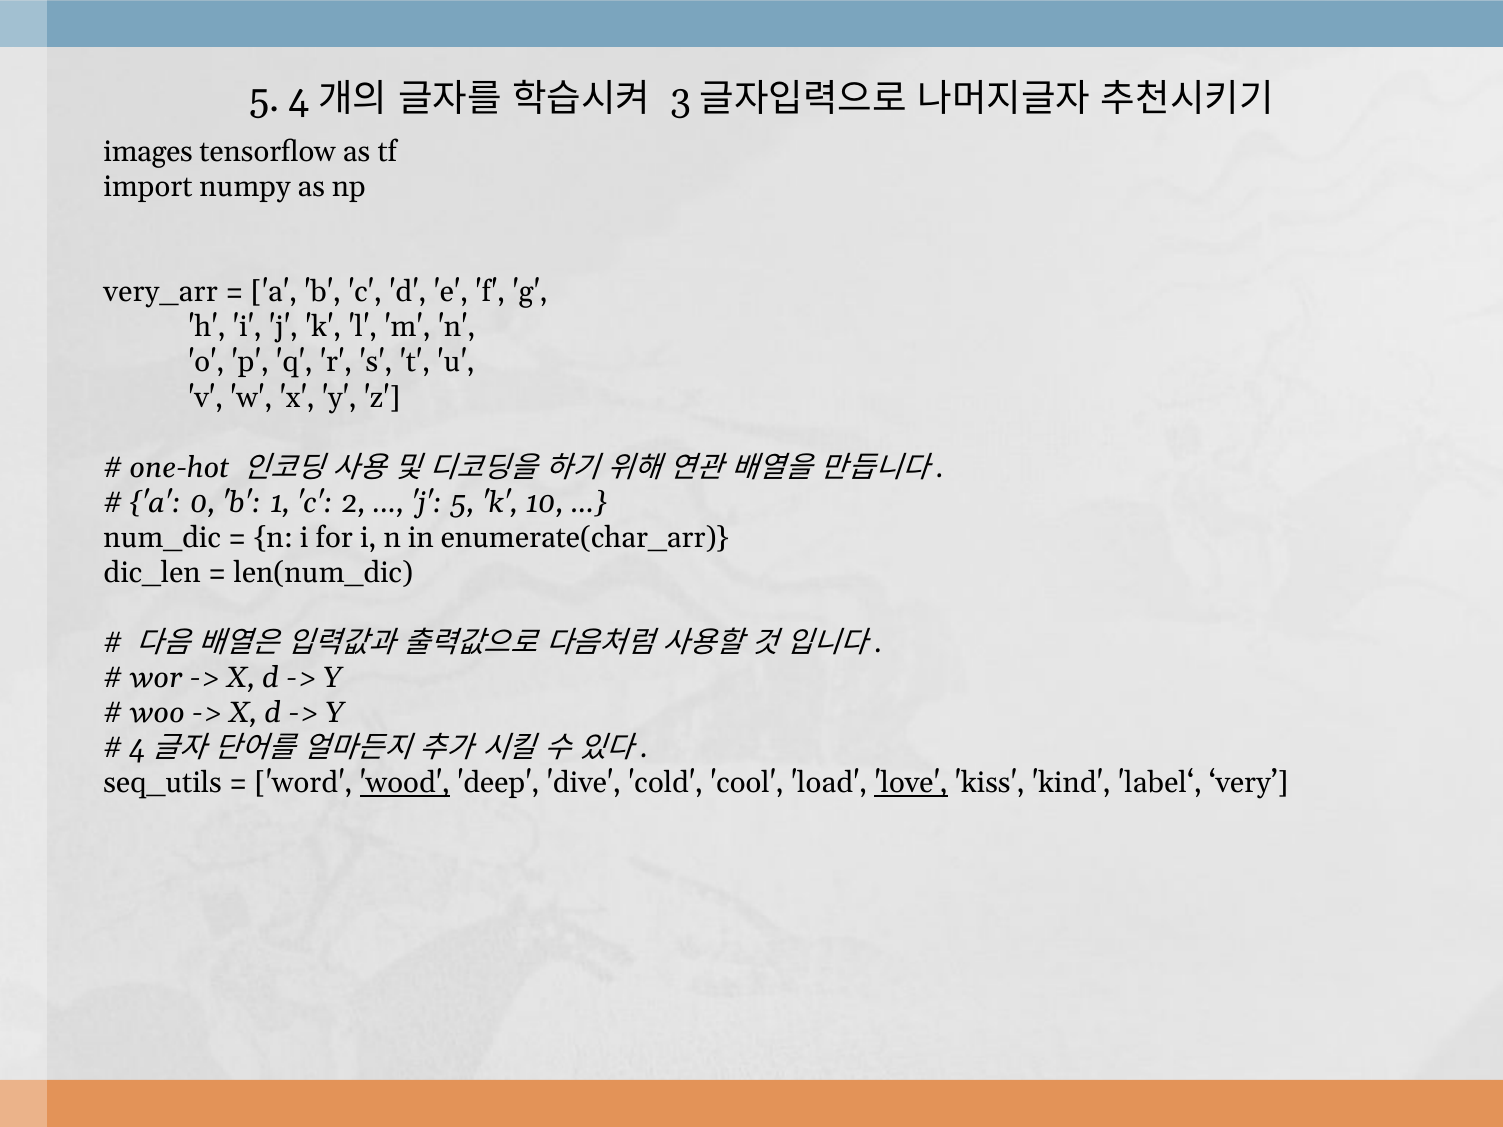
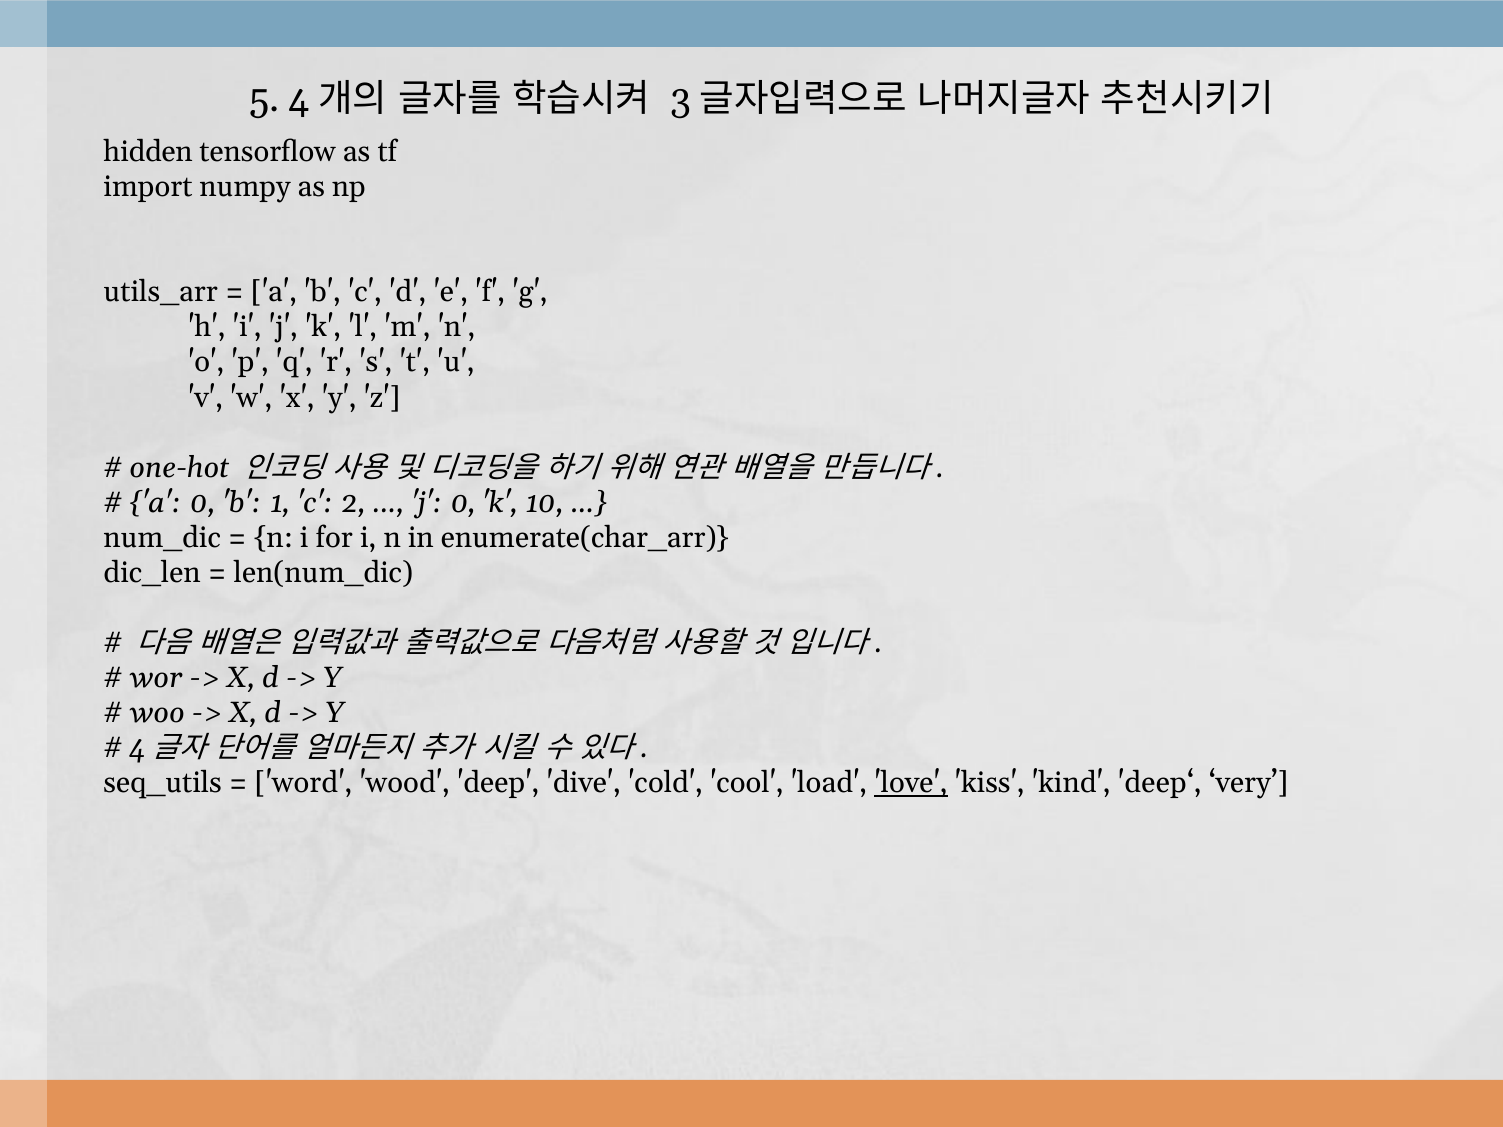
images: images -> hidden (148, 152)
very_arr: very_arr -> utils_arr (161, 292)
j 5: 5 -> 0 (463, 503)
wood underline: present -> none (405, 784)
label‘: label‘ -> deep‘ (1160, 784)
